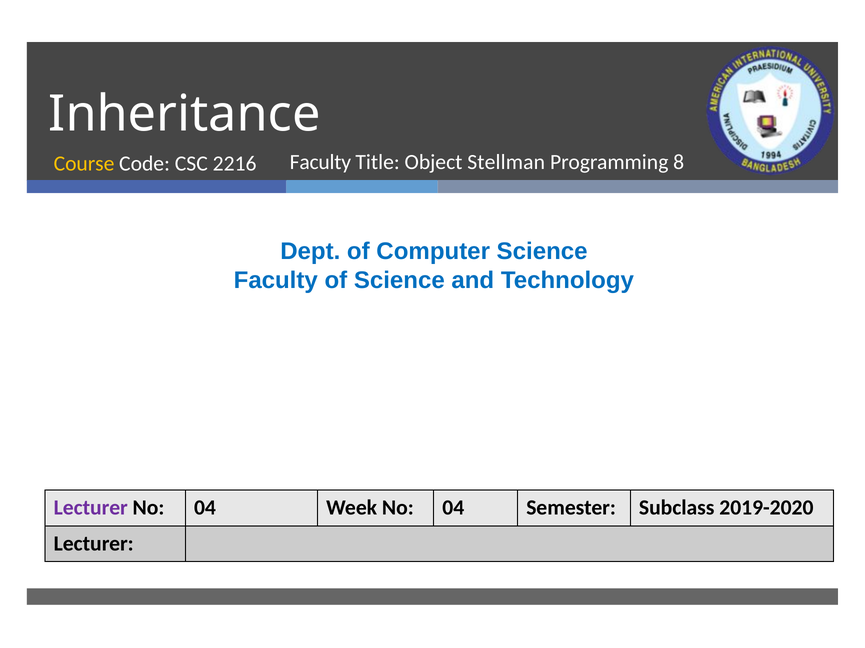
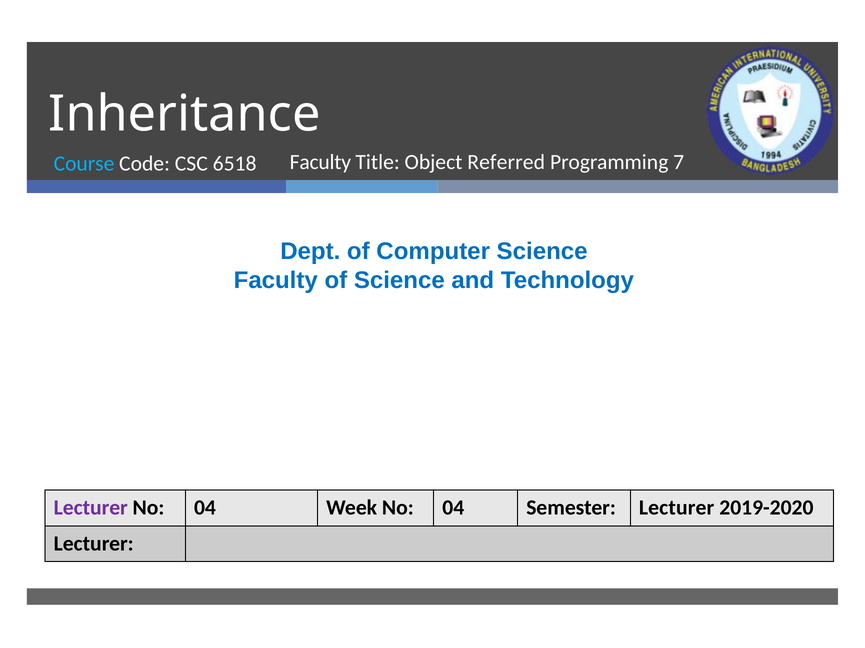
Stellman: Stellman -> Referred (506, 163)
8: 8 -> 7 (679, 163)
Course colour: yellow -> light blue (84, 164)
2216: 2216 -> 6518 (235, 164)
Semester Subclass: Subclass -> Lecturer (677, 508)
